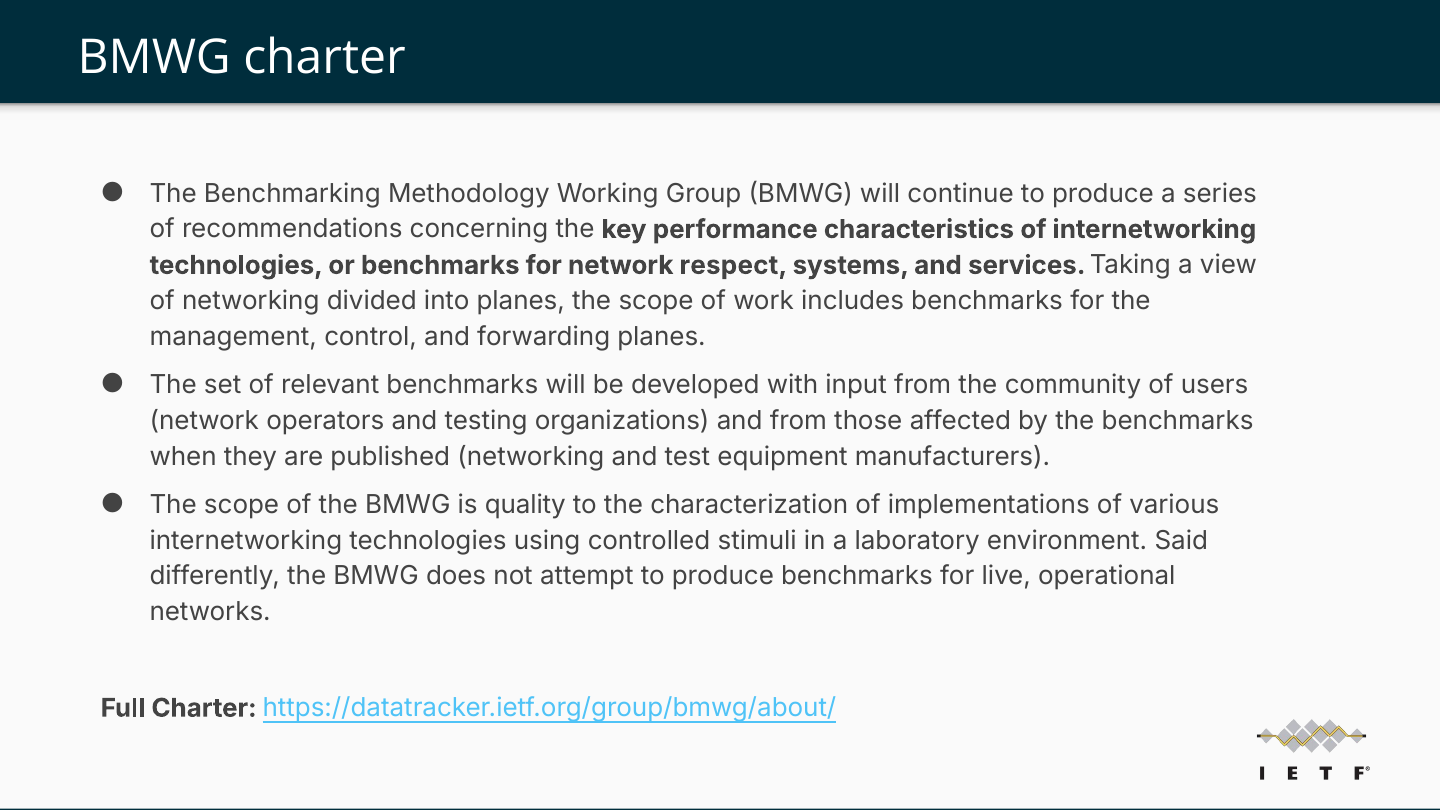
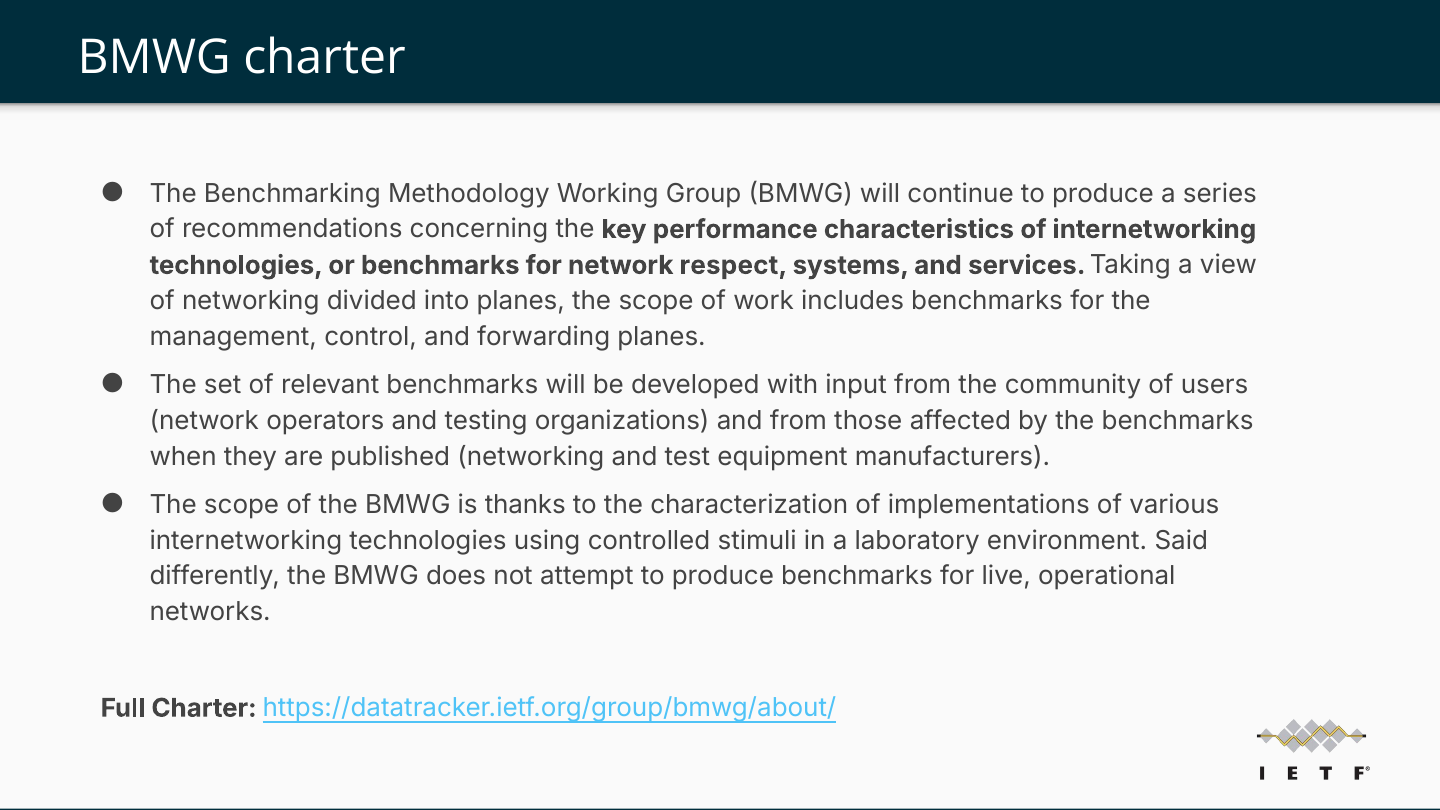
quality: quality -> thanks (525, 505)
